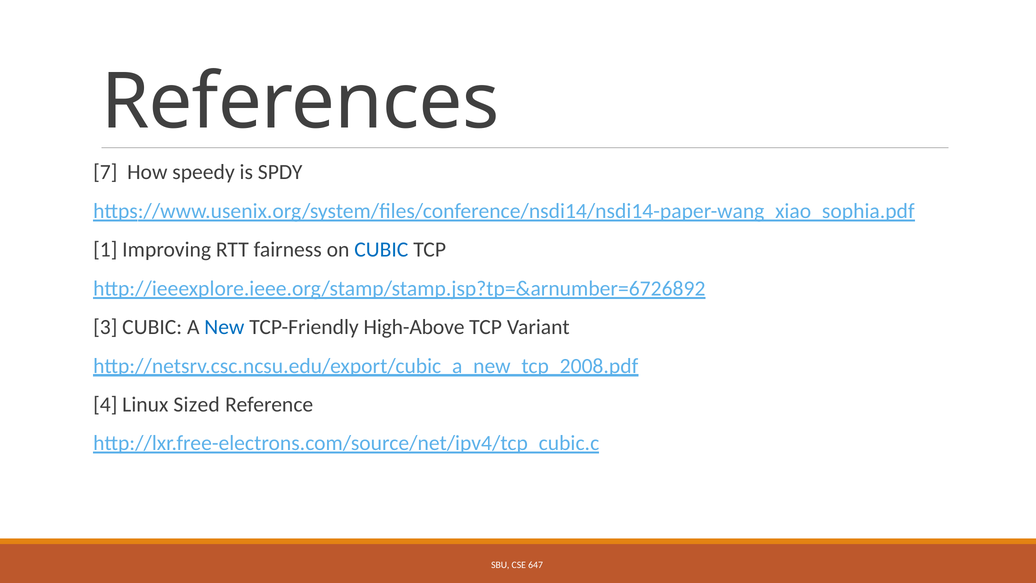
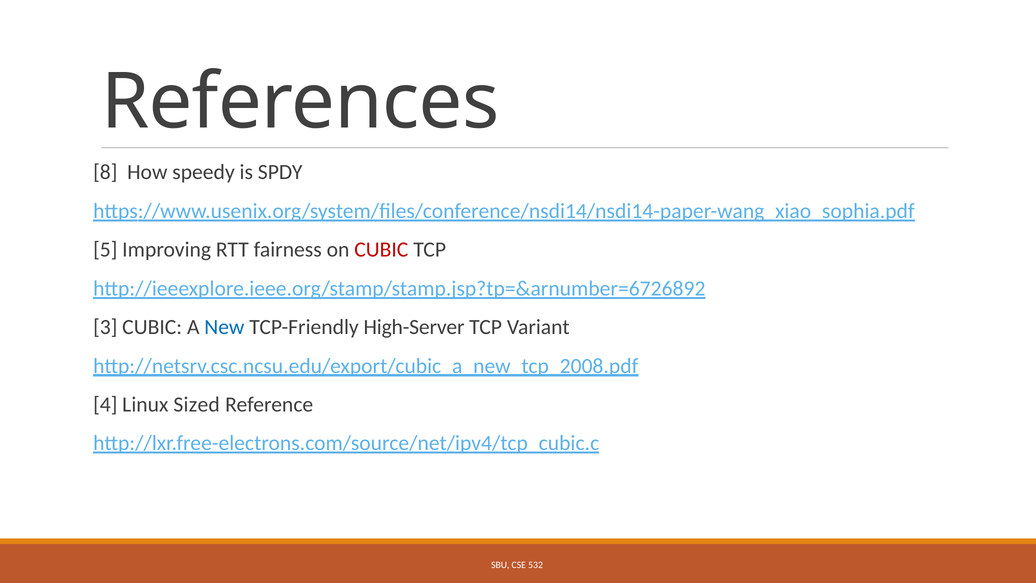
7: 7 -> 8 (105, 172)
1: 1 -> 5 (105, 250)
CUBIC colour: blue -> red (381, 250)
High-Above: High-Above -> High-Server (414, 327)
647: 647 -> 532 (536, 565)
